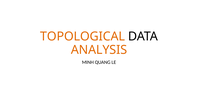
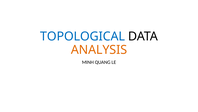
TOPOLOGICAL colour: orange -> blue (83, 36)
